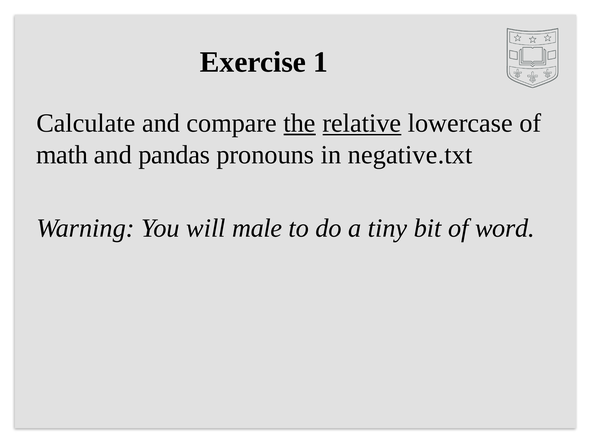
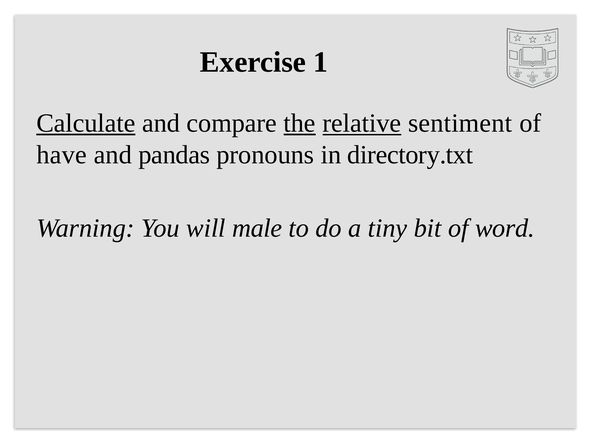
Calculate underline: none -> present (86, 123)
lowercase: lowercase -> sentiment (460, 123)
math: math -> have (62, 155)
negative.txt: negative.txt -> directory.txt (410, 155)
